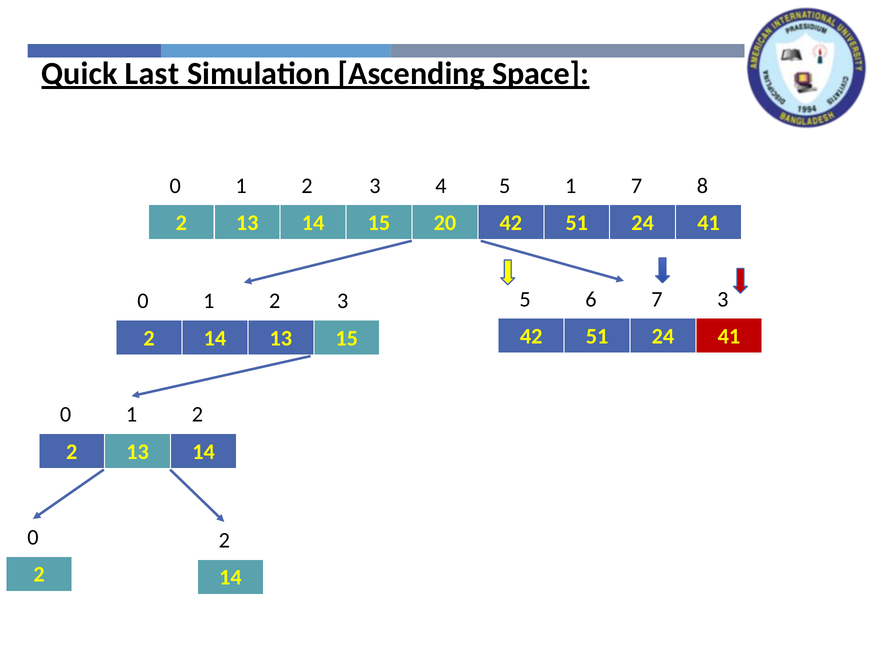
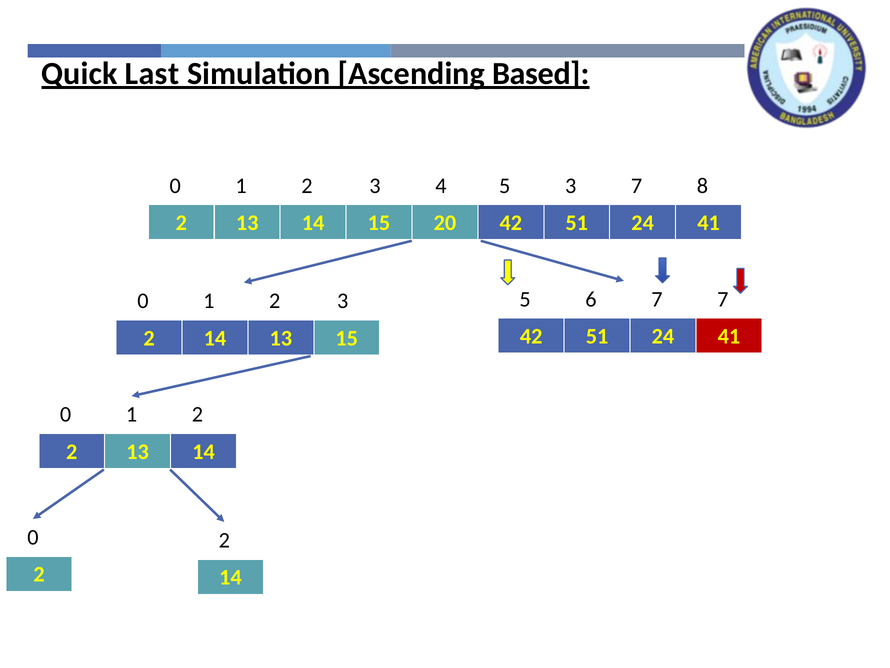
Space: Space -> Based (541, 74)
5 1: 1 -> 3 (571, 186)
7 3: 3 -> 7 (723, 299)
